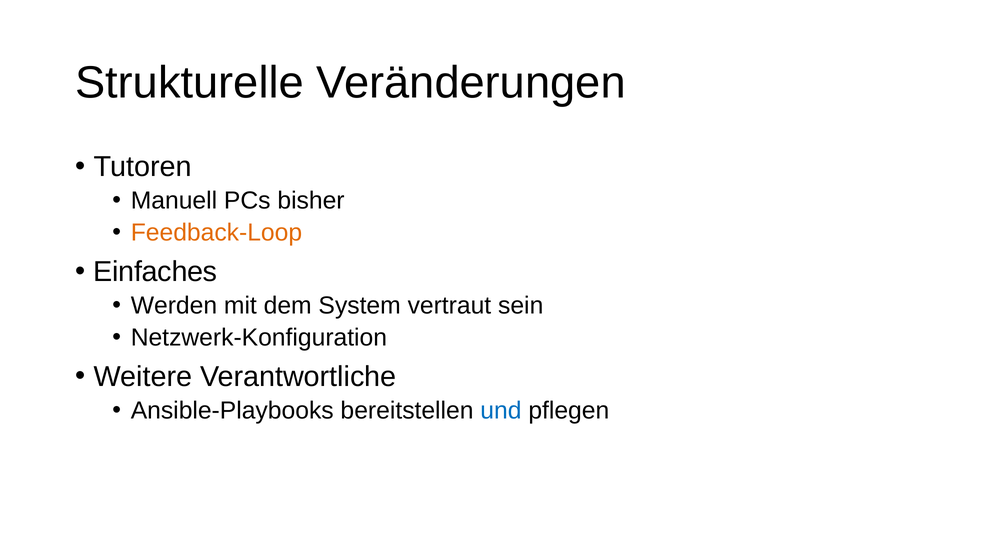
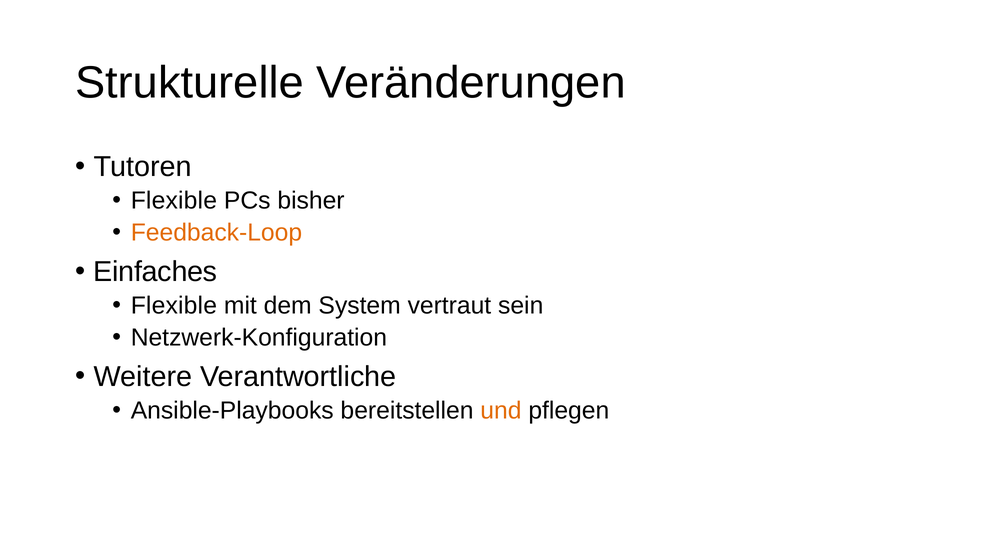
Manuell: Manuell -> Flexible (174, 201)
Werden: Werden -> Flexible (174, 306)
und colour: blue -> orange (501, 411)
